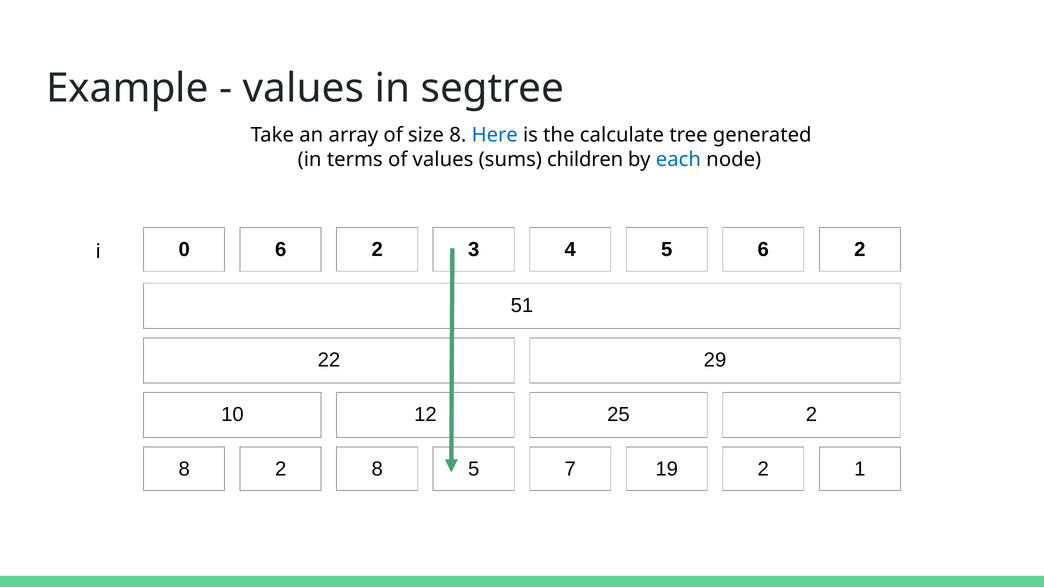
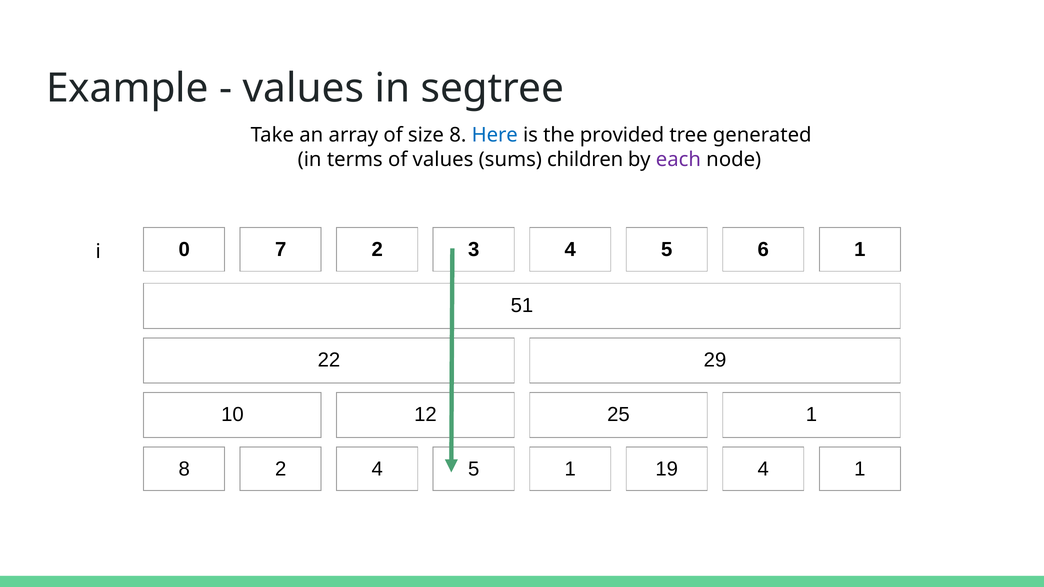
calculate: calculate -> provided (622, 135)
each colour: blue -> purple (678, 159)
0 6: 6 -> 7 (281, 250)
5 6 2: 2 -> 1 (860, 250)
25 2: 2 -> 1 (811, 415)
2 8: 8 -> 4 (377, 469)
5 7: 7 -> 1 (570, 469)
19 2: 2 -> 4 (763, 469)
